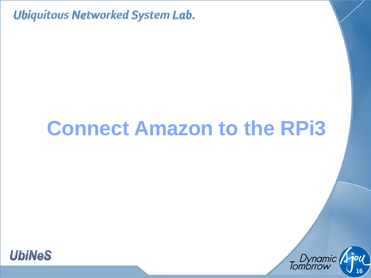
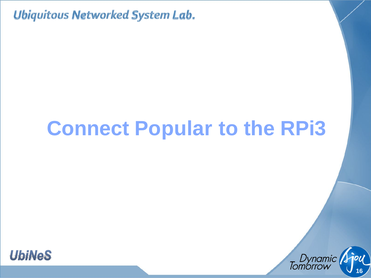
Amazon: Amazon -> Popular (173, 129)
